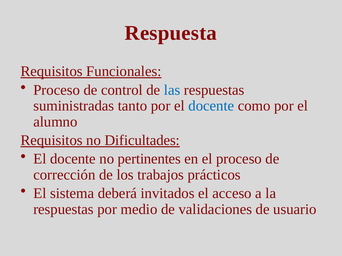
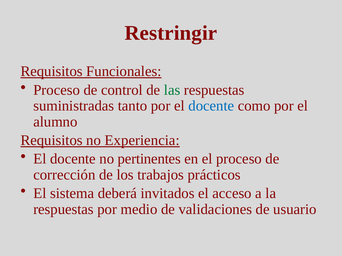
Respuesta: Respuesta -> Restringir (171, 33)
las colour: blue -> green (172, 90)
Dificultades: Dificultades -> Experiencia (142, 141)
